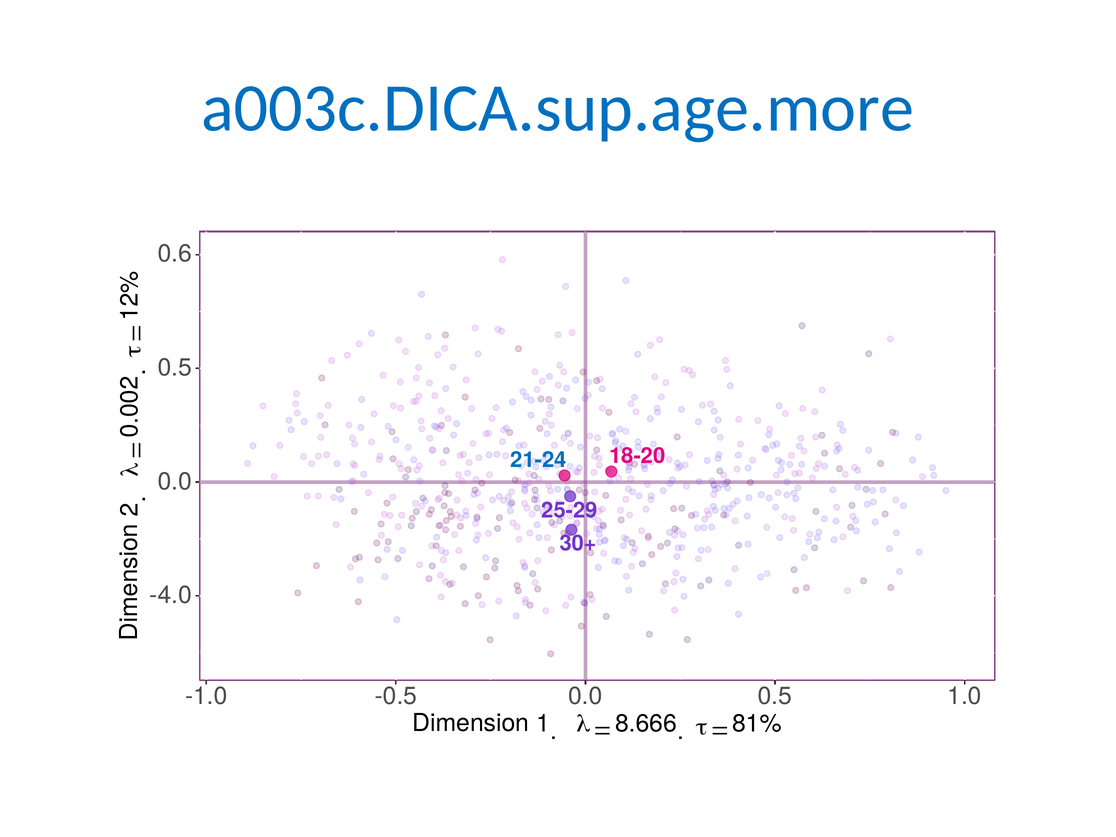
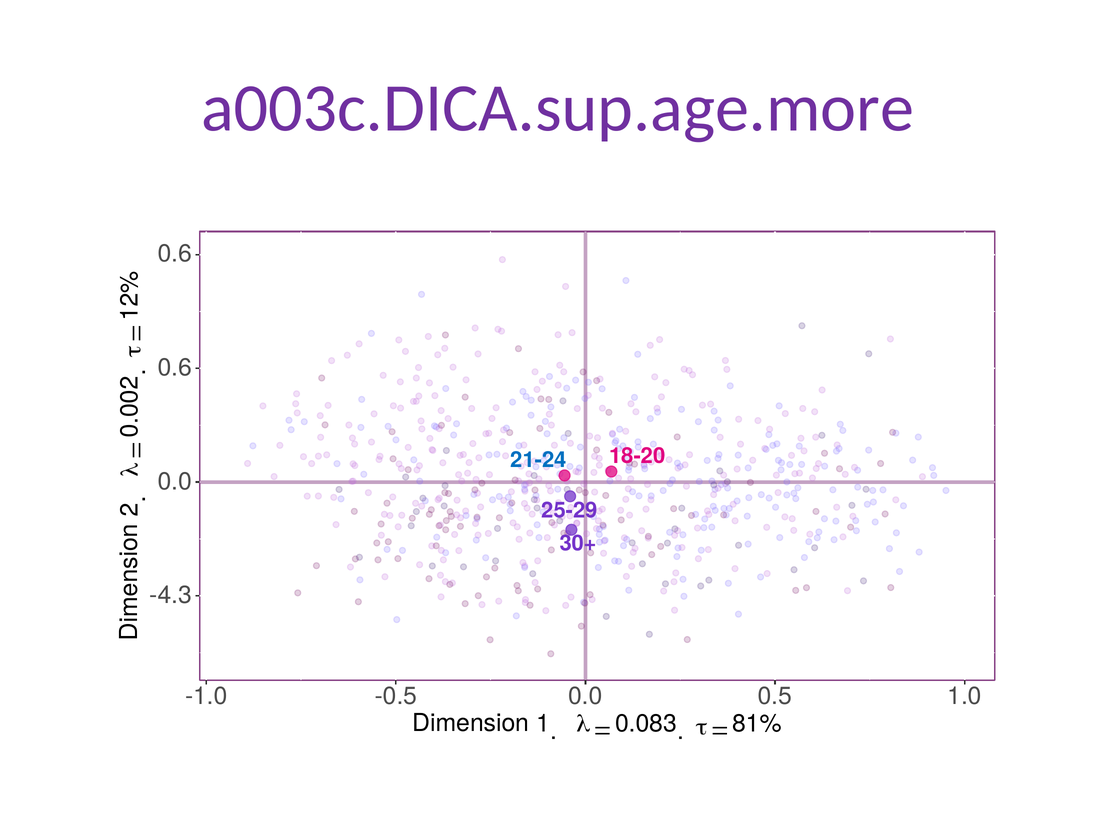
a003c.DICA.sup.age.more colour: blue -> purple (558, 108)
0.5: 0.5 -> 0.6 (175, 368)
-4.0: -4.0 -> -4.3 (171, 595)
8.666: 8.666 -> 0.083 (646, 724)
